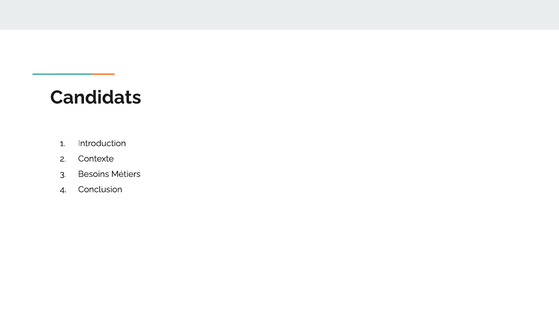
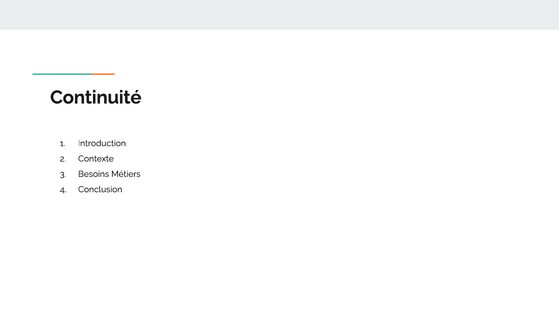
Candidats: Candidats -> Continuité (96, 98)
